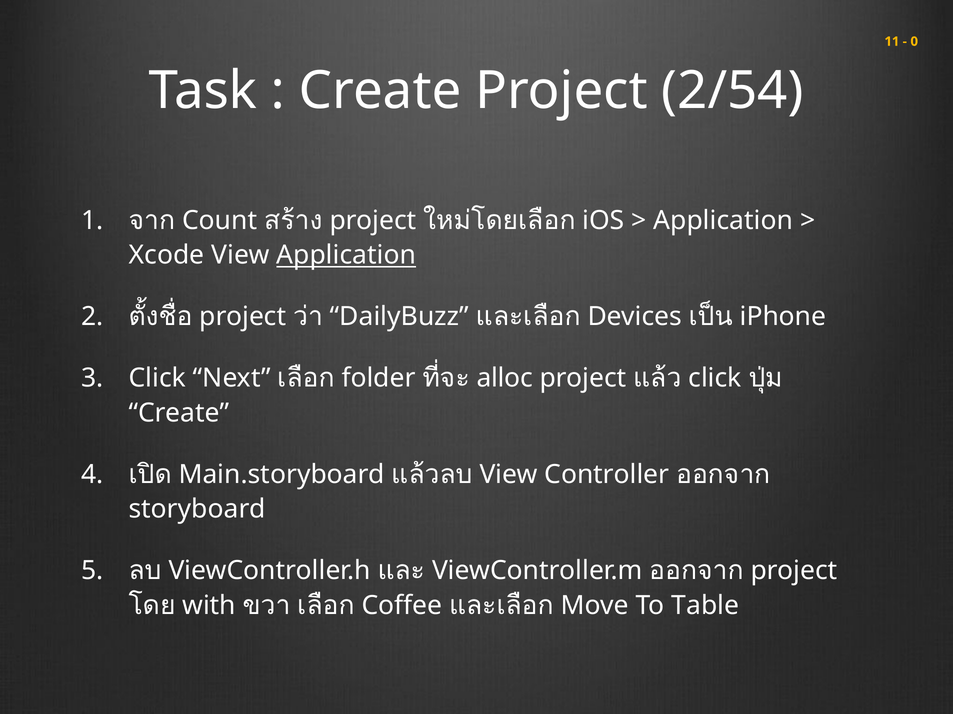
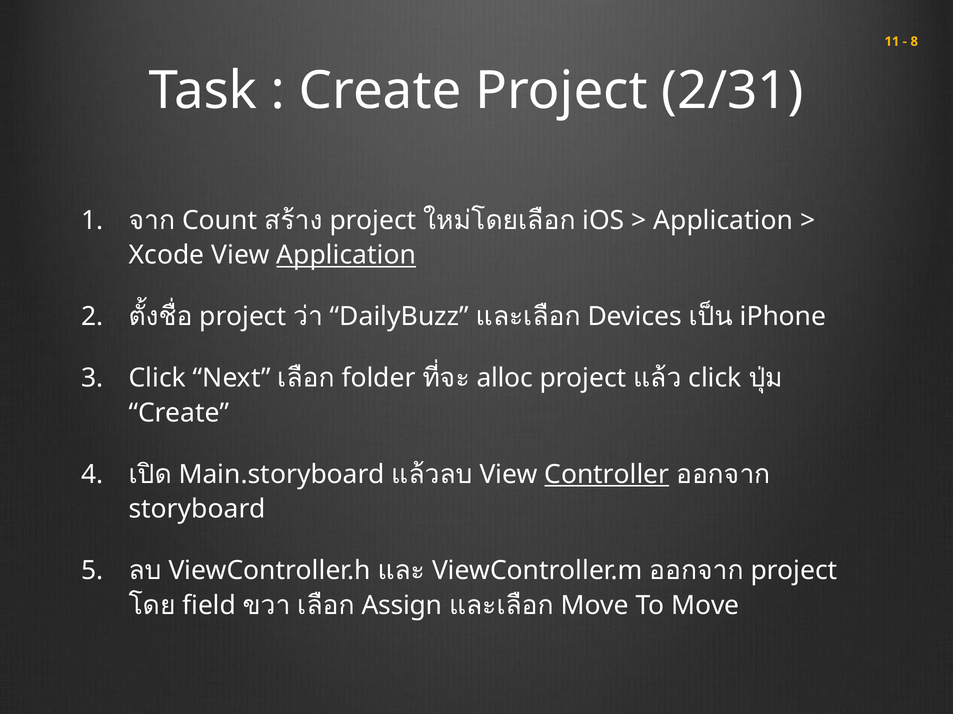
0: 0 -> 8 (914, 42)
2/54: 2/54 -> 2/31 (733, 91)
Controller underline: none -> present (607, 475)
with: with -> field (209, 606)
Coffee: Coffee -> Assign (402, 606)
To Table: Table -> Move (705, 606)
